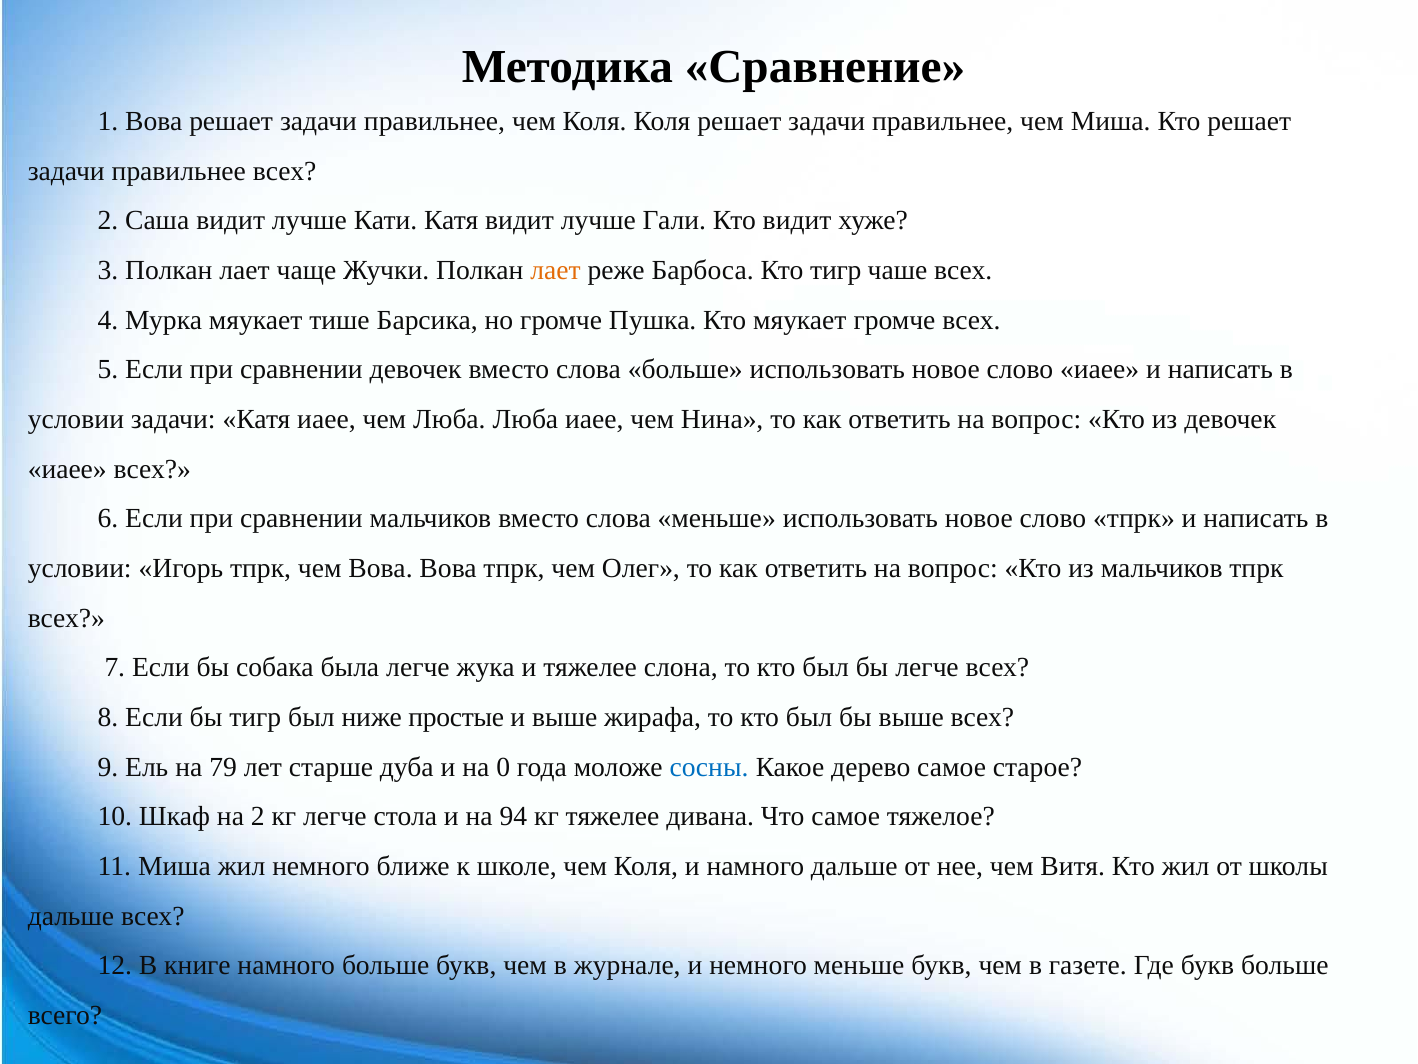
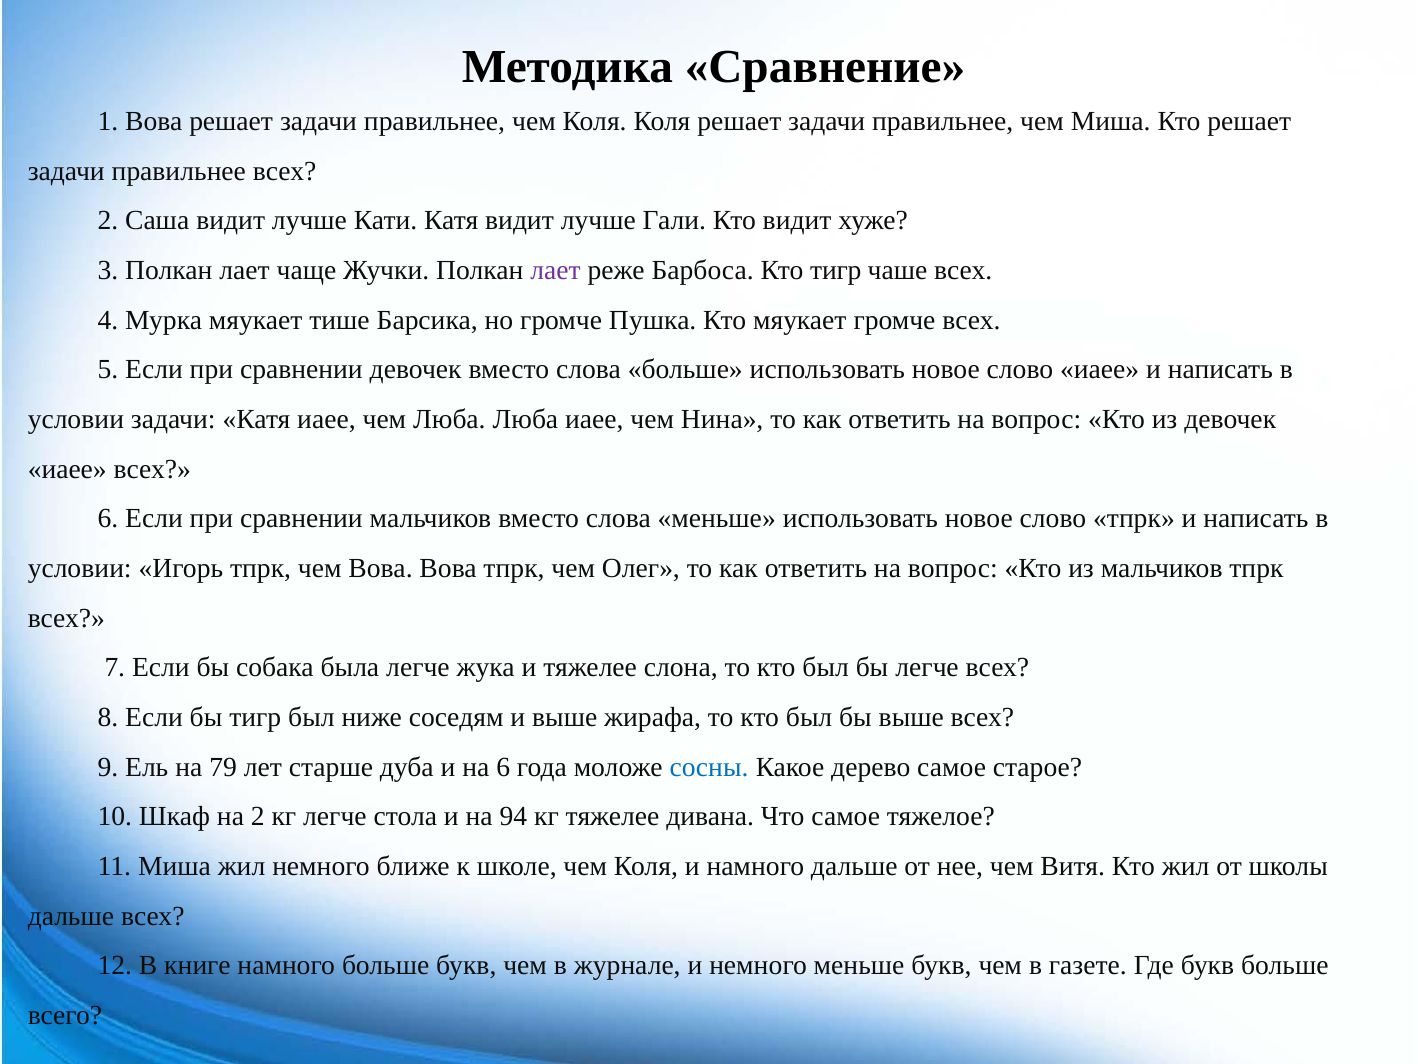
лает colour: orange -> purple (556, 270)
простые: простые -> соседям (456, 717)
на 0: 0 -> 6 (503, 767)
